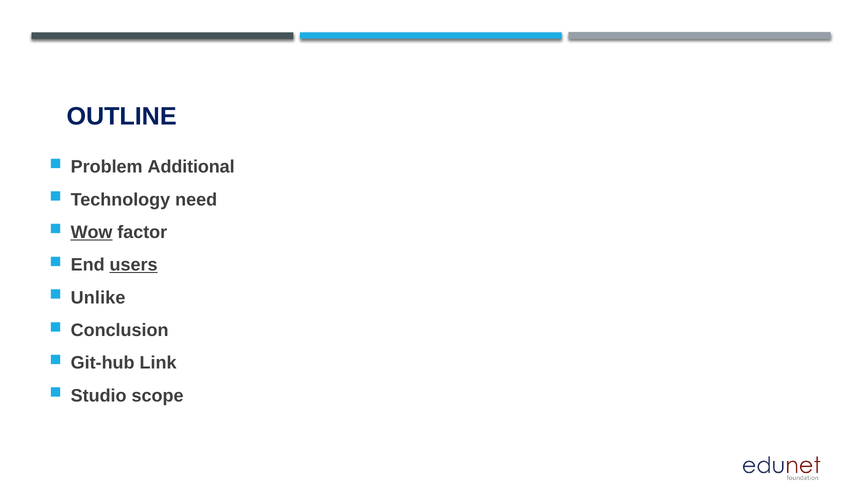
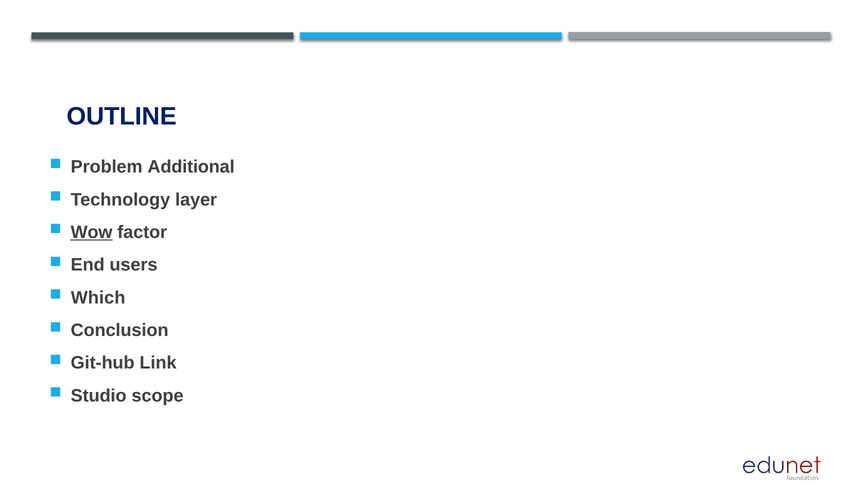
need: need -> layer (196, 200)
users underline: present -> none (134, 265)
Unlike: Unlike -> Which (98, 298)
